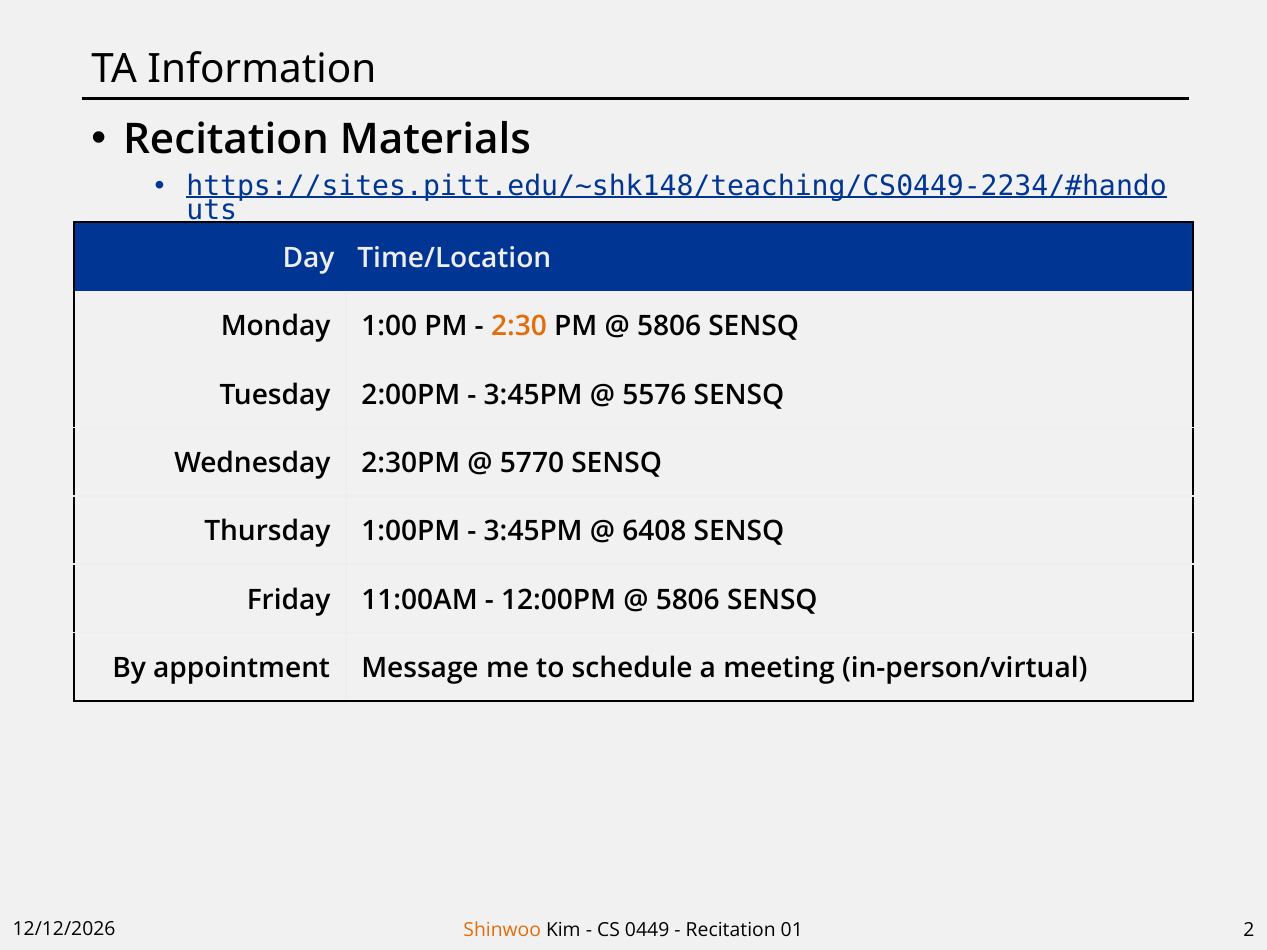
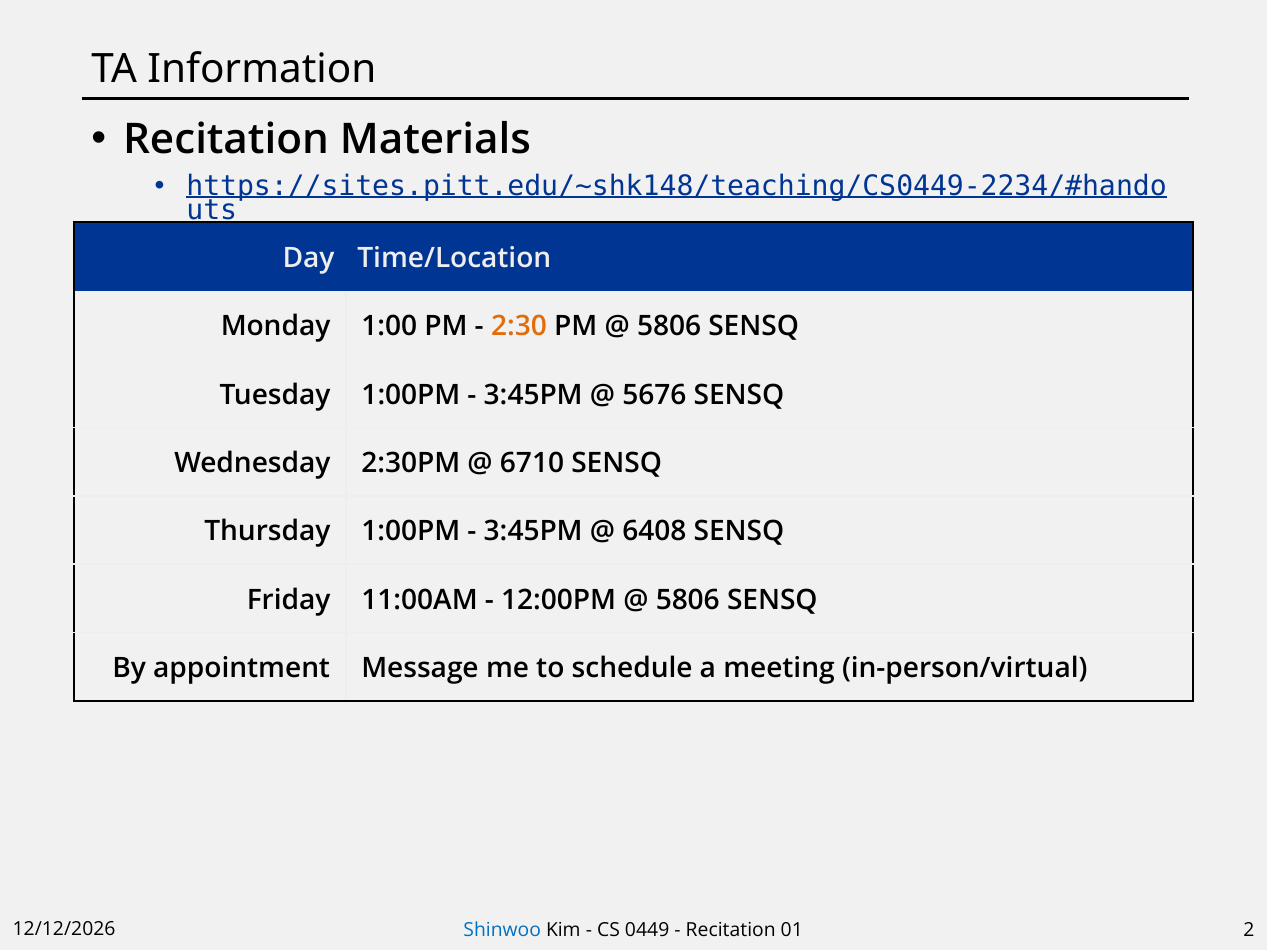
Tuesday 2:00PM: 2:00PM -> 1:00PM (411, 395)
5576: 5576 -> 5676 (654, 395)
5770: 5770 -> 6710 (532, 463)
Shinwoo colour: orange -> blue (502, 930)
